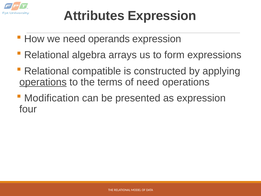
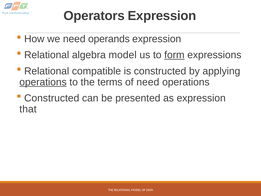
Attributes: Attributes -> Operators (94, 16)
algebra arrays: arrays -> model (123, 55)
form underline: none -> present (174, 55)
Modification: Modification -> Constructed (52, 98)
four: four -> that (28, 109)
